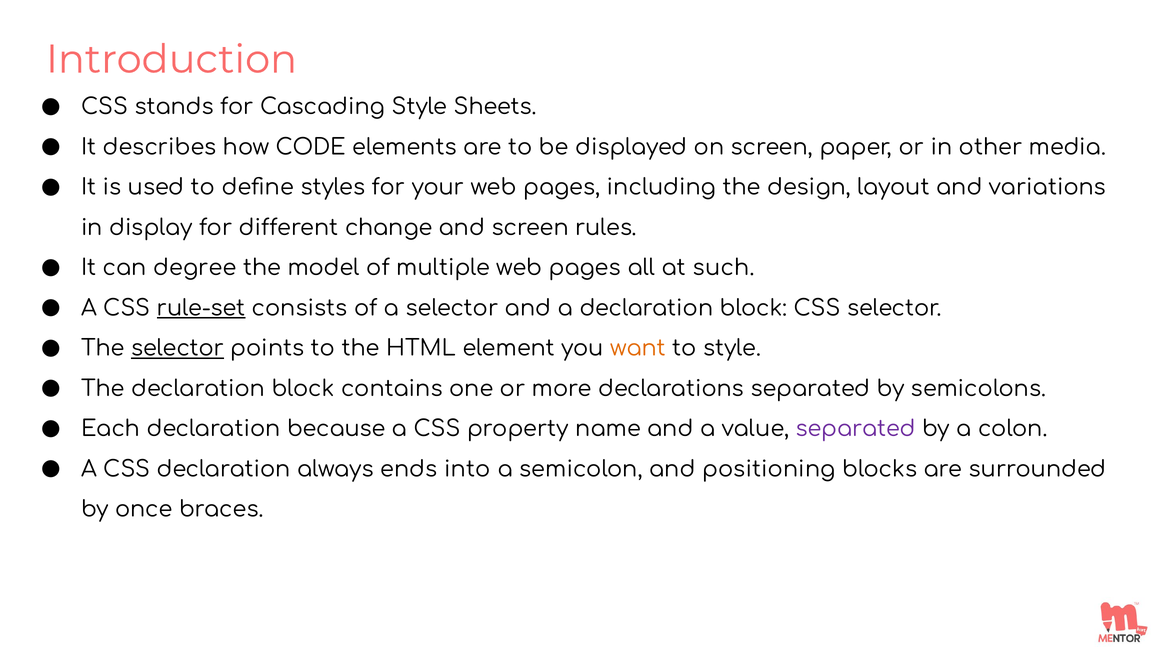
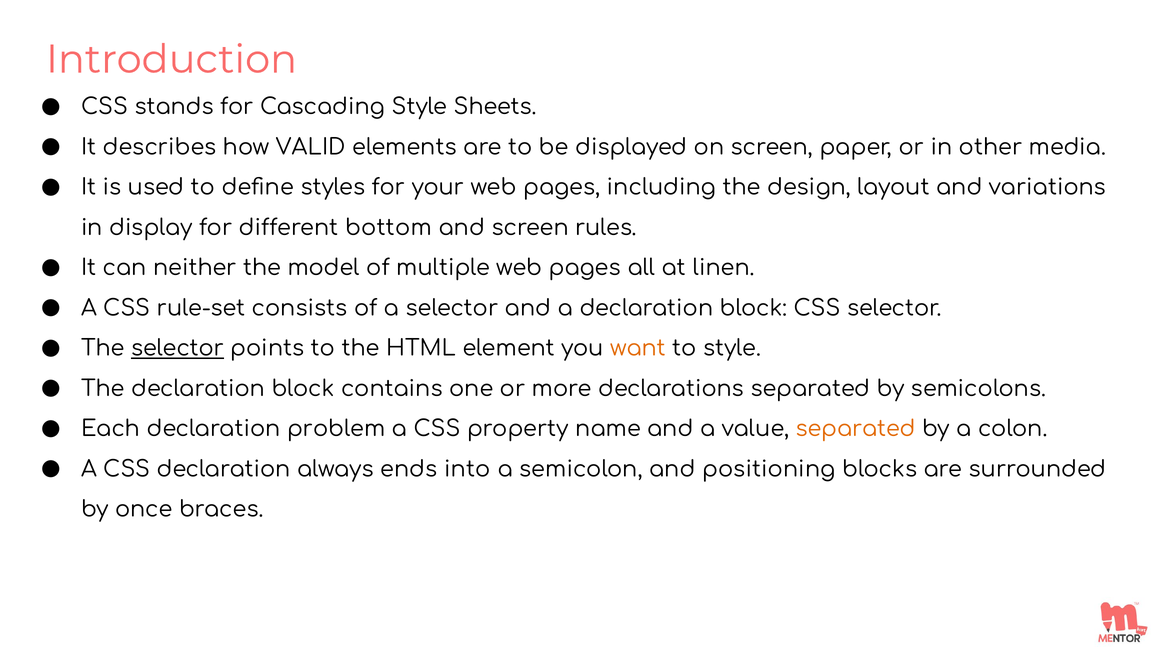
CODE: CODE -> VALID (311, 147)
change: change -> bottom (389, 228)
degree: degree -> neither (195, 268)
such: such -> linen (724, 268)
rule-set underline: present -> none (201, 309)
because: because -> problem (336, 429)
separated colour: purple -> orange (856, 429)
